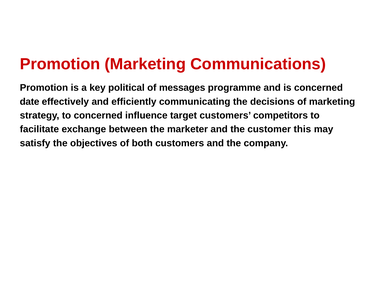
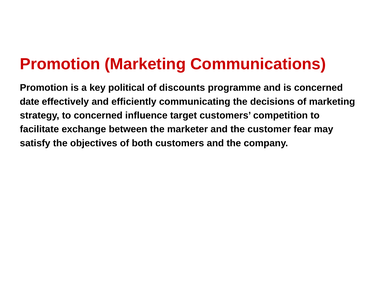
messages: messages -> discounts (182, 88)
competitors: competitors -> competition (280, 116)
this: this -> fear (302, 130)
